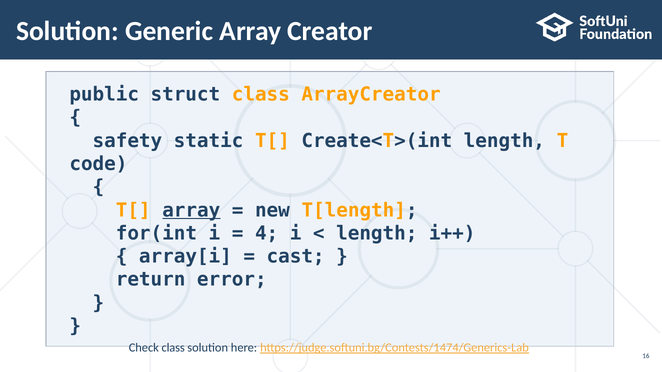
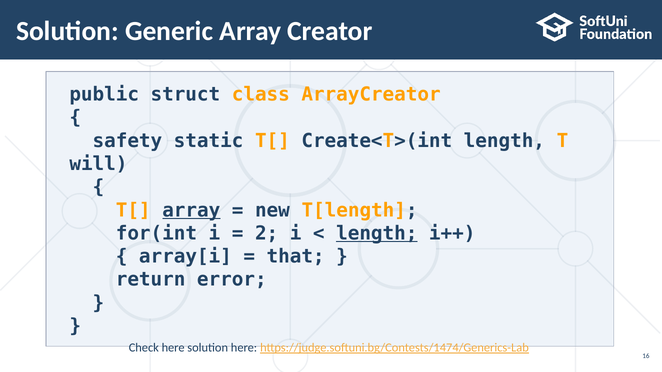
code: code -> will (98, 164)
4: 4 -> 2 (267, 234)
length underline: none -> present (377, 234)
cast: cast -> that (296, 257)
Check class: class -> here (173, 348)
